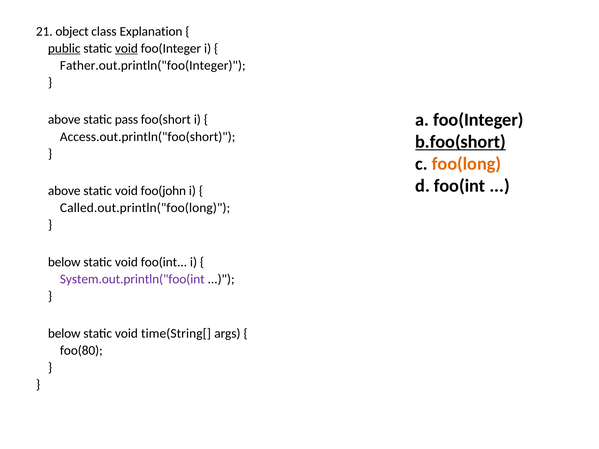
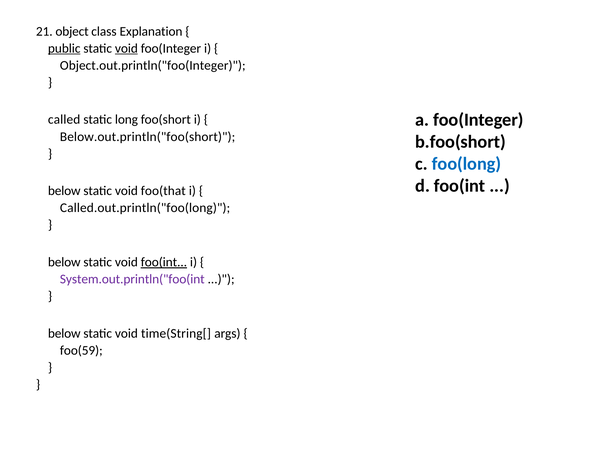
Father.out.println("foo(Integer: Father.out.println("foo(Integer -> Object.out.println("foo(Integer (153, 65)
above: above -> called (64, 120)
pass: pass -> long (126, 120)
Access.out.println("foo(short: Access.out.println("foo(short -> Below.out.println("foo(short (148, 137)
b.foo(short underline: present -> none (460, 142)
foo(long colour: orange -> blue (466, 164)
above: above -> below (64, 191)
foo(john: foo(john -> foo(that (163, 191)
foo(int underline: none -> present (164, 262)
foo(80: foo(80 -> foo(59 (81, 351)
